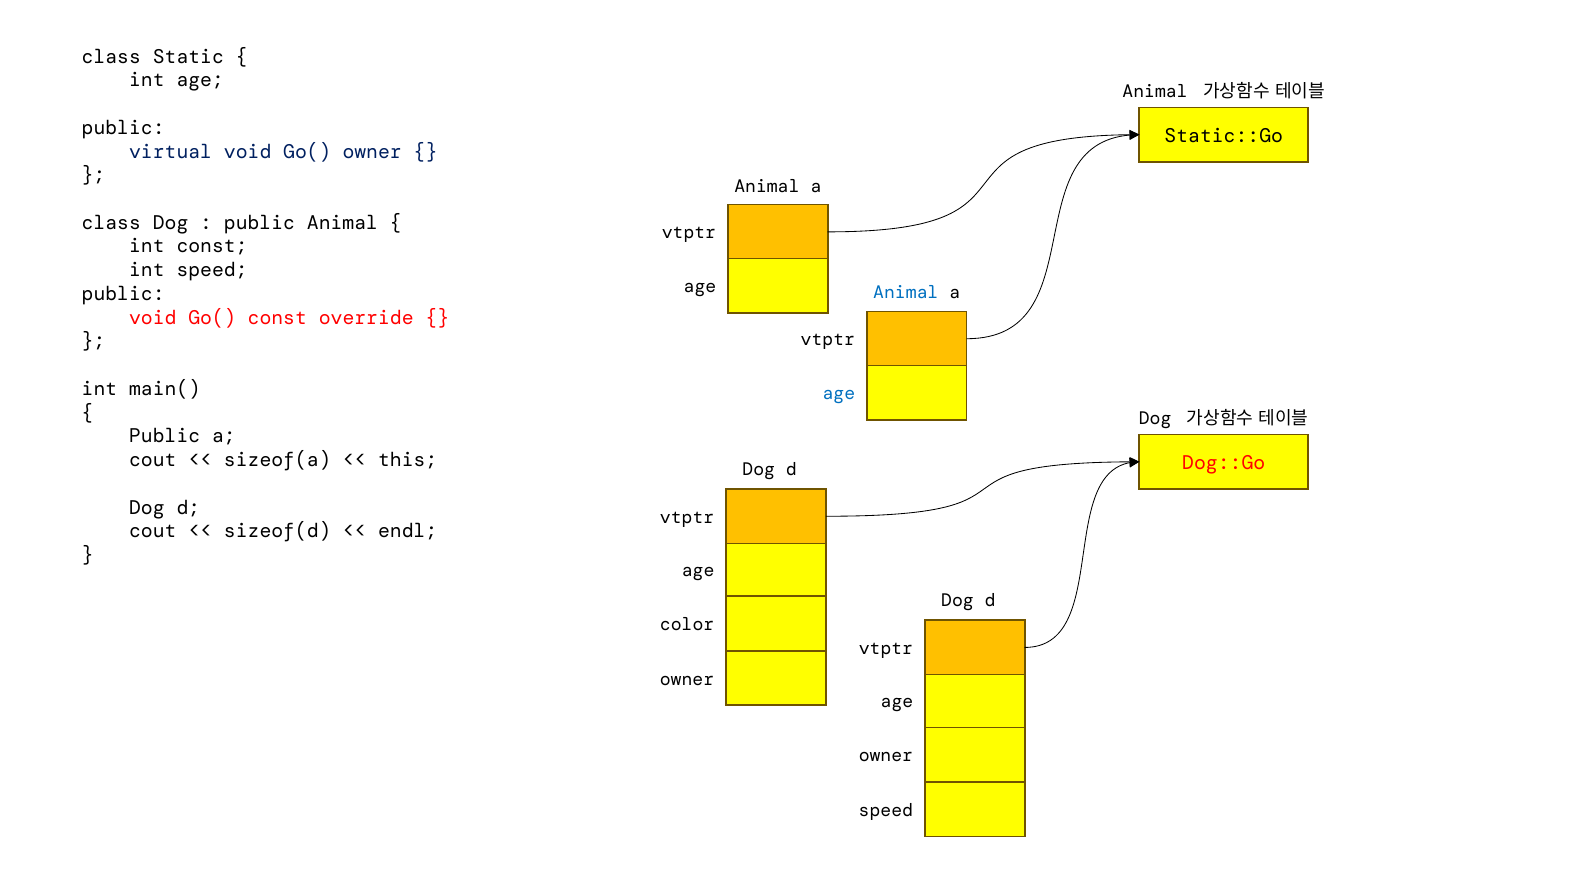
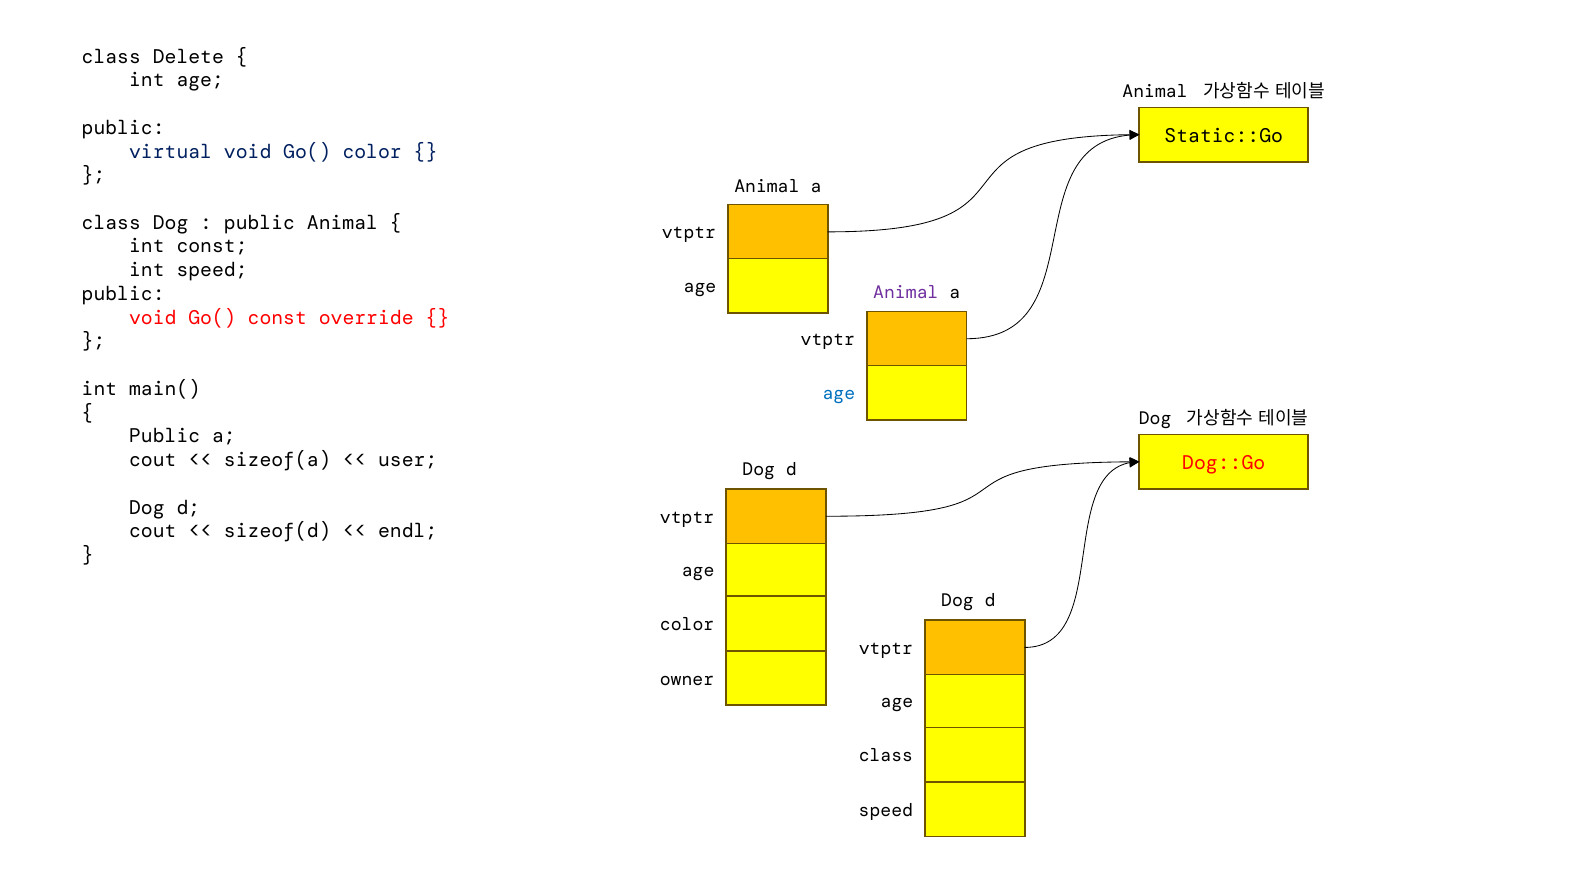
Static: Static -> Delete (188, 57)
Go( owner: owner -> color (372, 152)
Animal colour: blue -> purple (906, 293)
this: this -> user (408, 460)
owner: owner -> class (886, 756)
